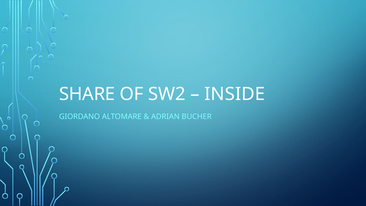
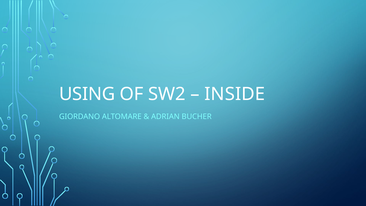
SHARE: SHARE -> USING (87, 94)
